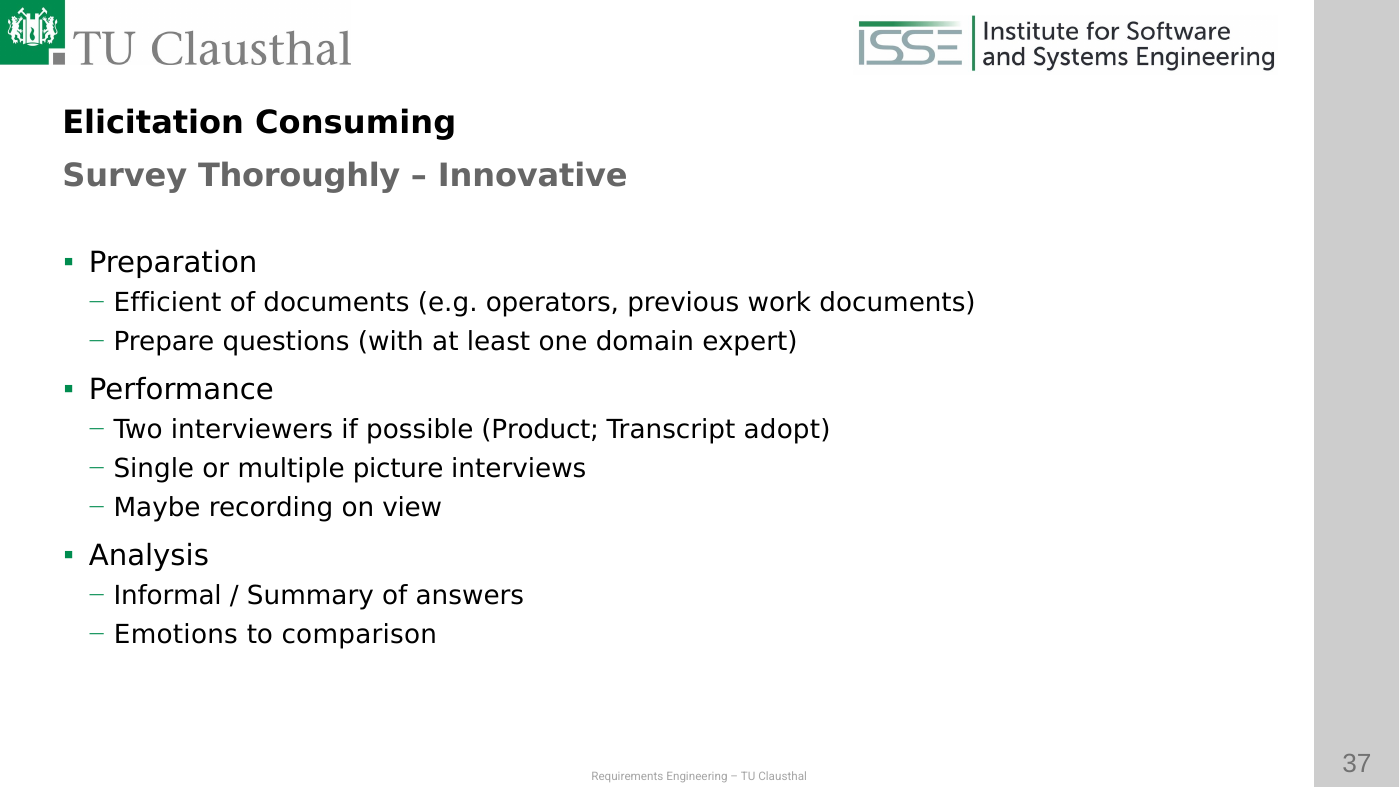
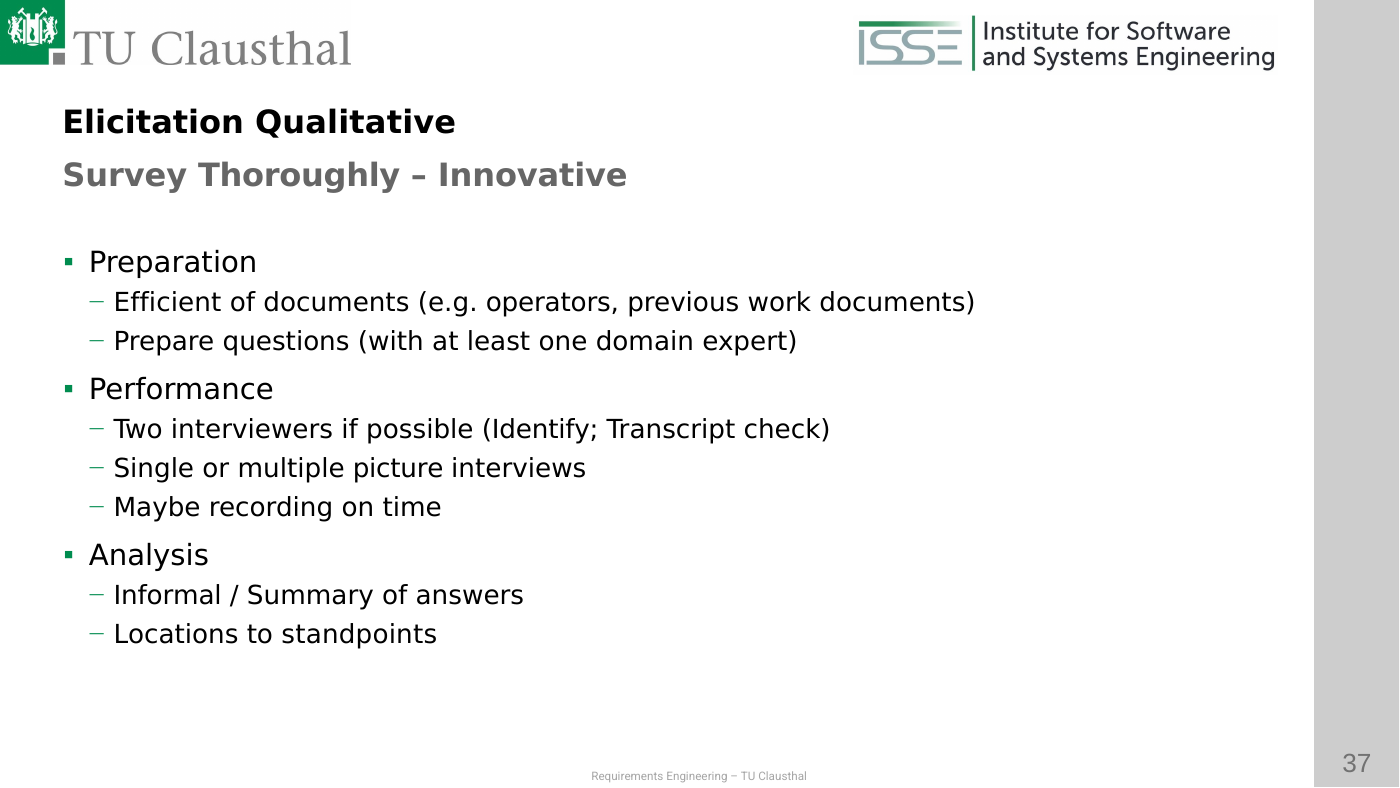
Consuming: Consuming -> Qualitative (356, 123)
Product: Product -> Identify (540, 430)
adopt: adopt -> check (787, 430)
view: view -> time (412, 507)
Emotions: Emotions -> Locations (176, 635)
comparison: comparison -> standpoints (359, 635)
